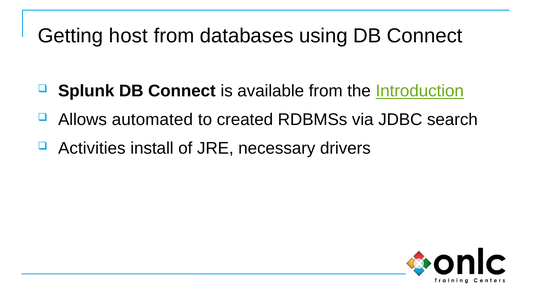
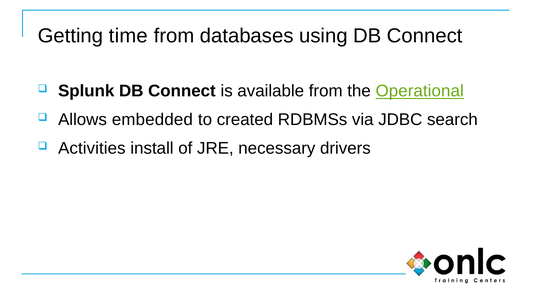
host: host -> time (128, 36)
Introduction: Introduction -> Operational (420, 91)
automated: automated -> embedded (152, 120)
